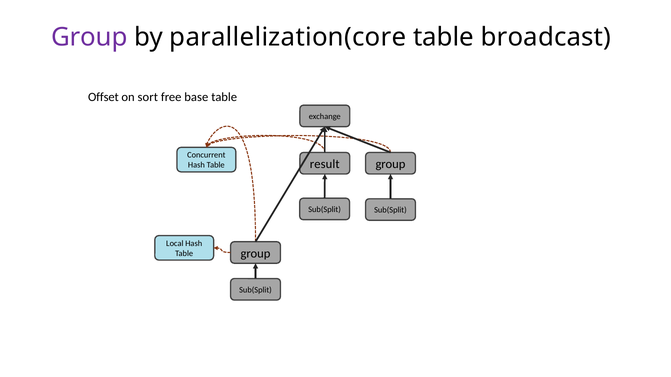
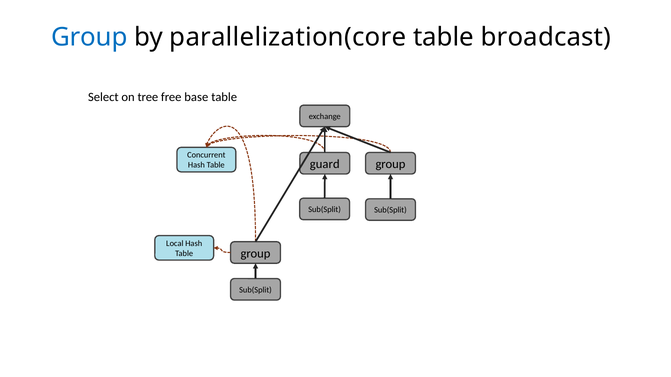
Group colour: purple -> blue (89, 37)
Offset: Offset -> Select (103, 97)
sort: sort -> tree (148, 97)
result: result -> guard (325, 164)
